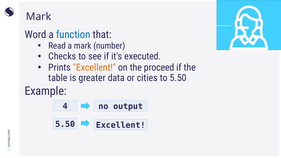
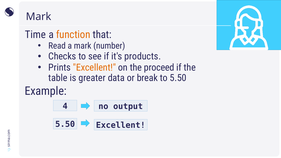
Word: Word -> Time (35, 35)
function colour: blue -> orange (73, 35)
executed: executed -> products (143, 56)
cities: cities -> break (147, 78)
